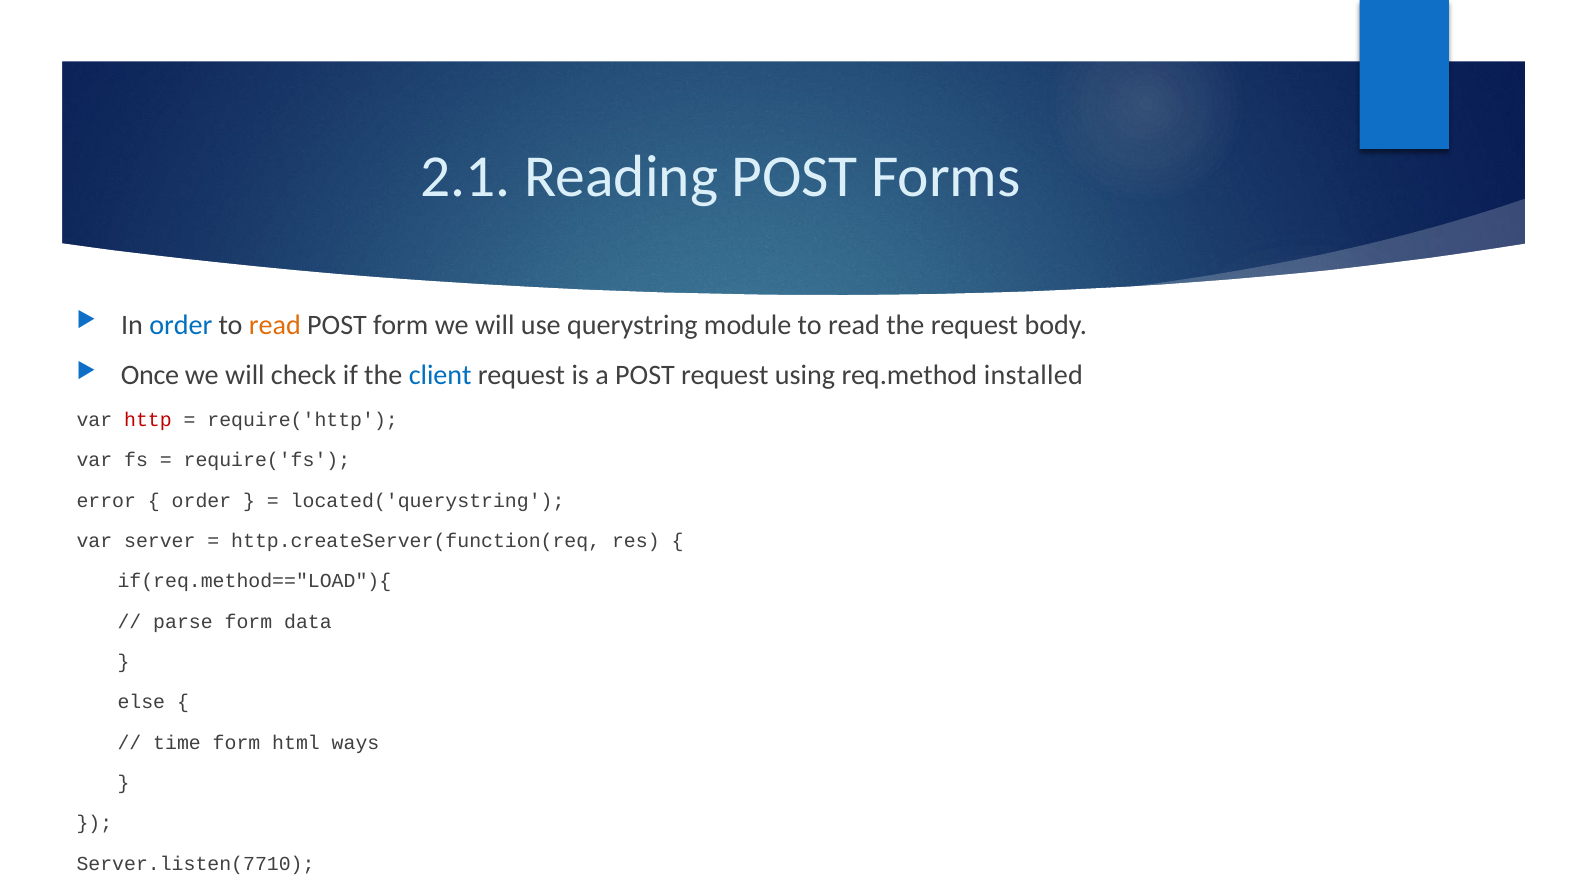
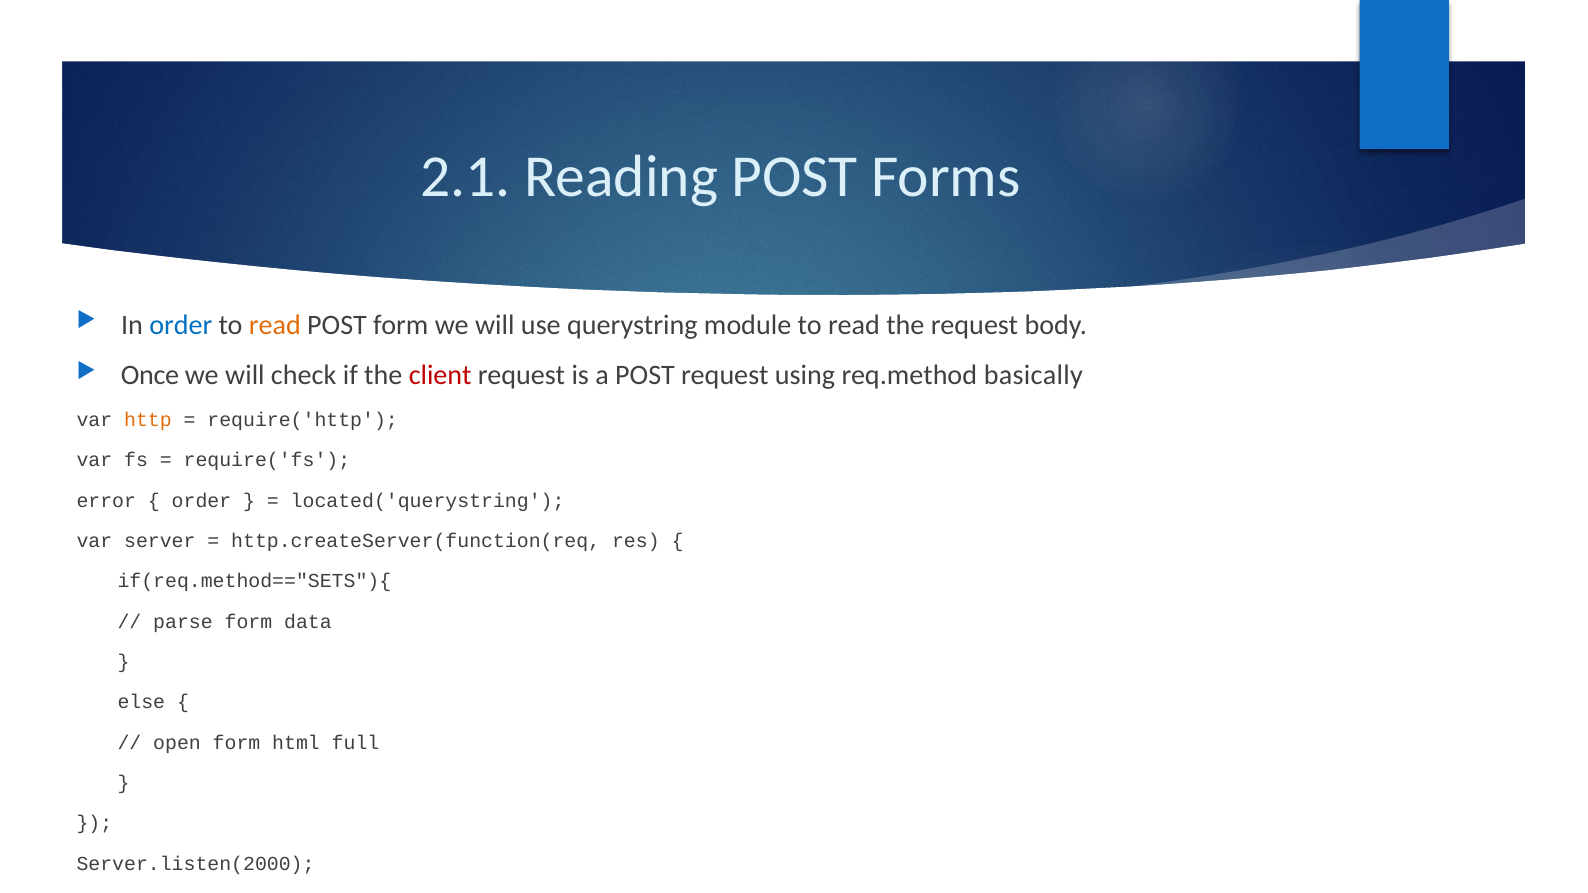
client colour: blue -> red (440, 375)
installed: installed -> basically (1033, 375)
http colour: red -> orange (148, 420)
if(req.method=="LOAD"){: if(req.method=="LOAD"){ -> if(req.method=="SETS"){ (254, 581)
time: time -> open (177, 743)
ways: ways -> full (356, 743)
Server.listen(7710: Server.listen(7710 -> Server.listen(2000 (196, 864)
